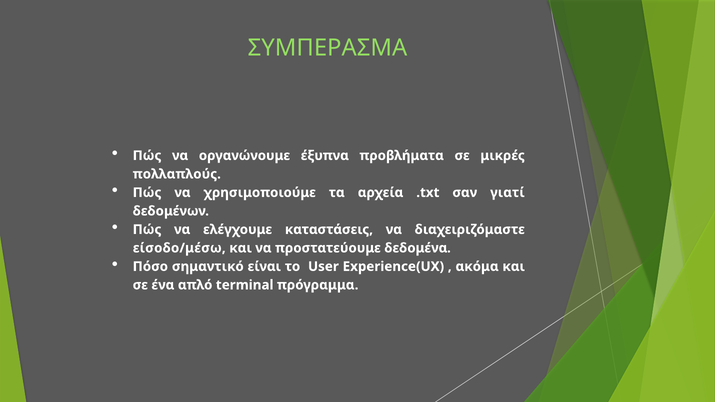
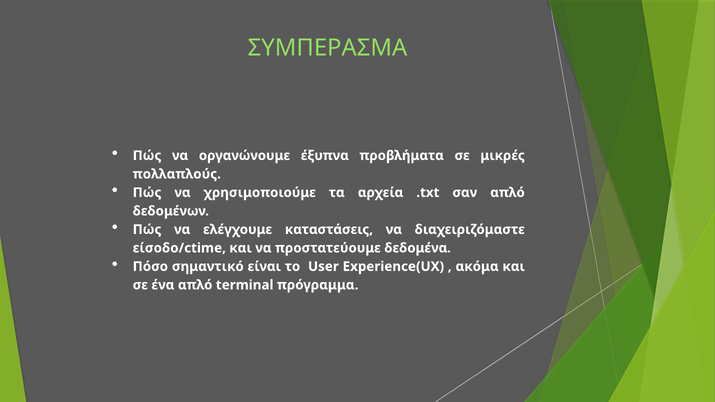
σαν γιατί: γιατί -> απλό (507, 193)
είσοδο/μέσω: είσοδο/μέσω -> είσοδο/ctime (179, 248)
